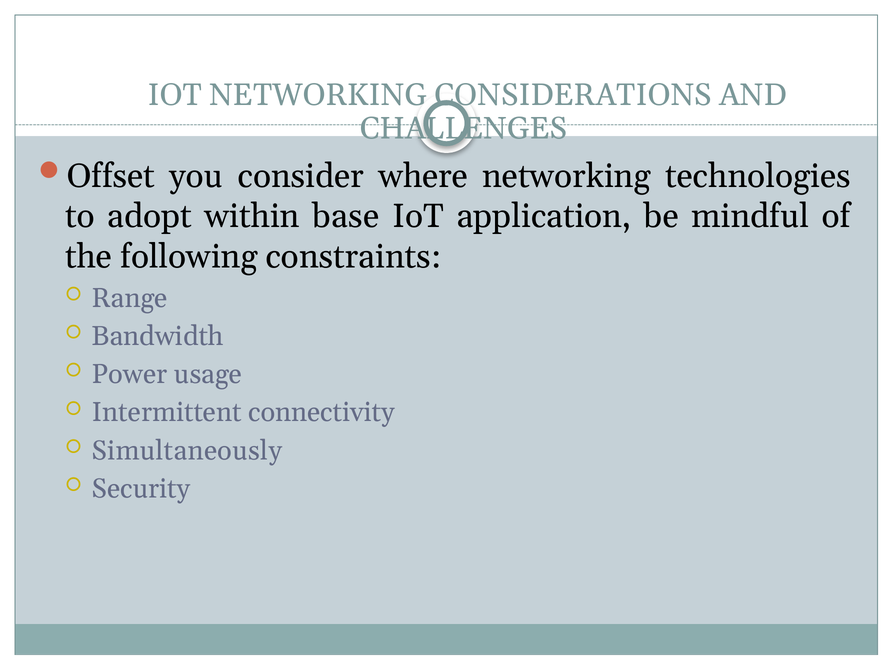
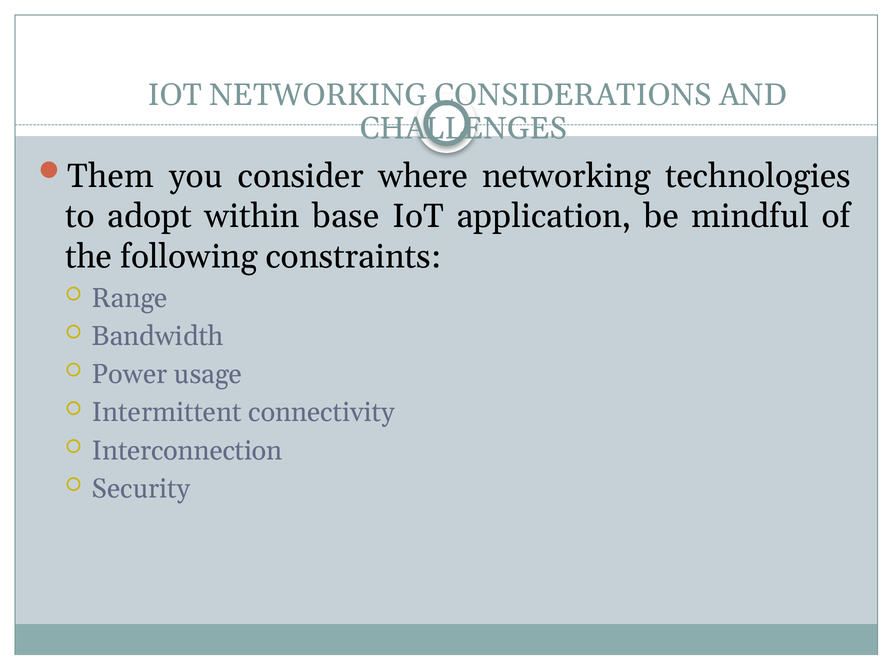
Offset: Offset -> Them (111, 176)
Simultaneously: Simultaneously -> Interconnection (187, 450)
